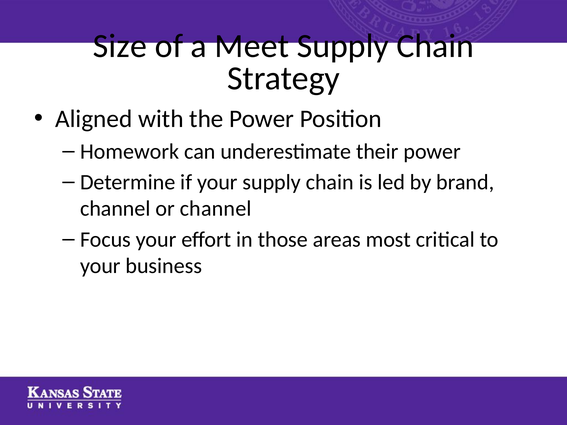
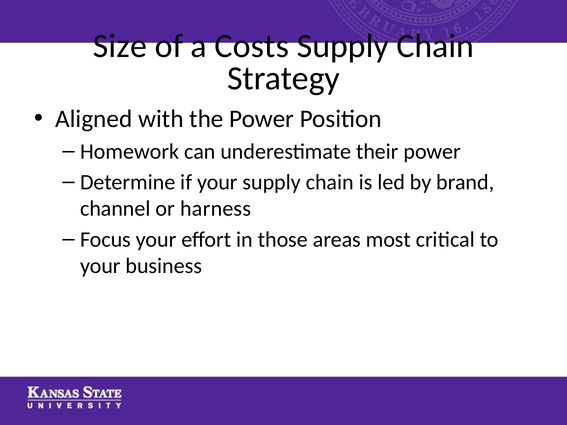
Meet: Meet -> Costs (252, 46)
or channel: channel -> harness (216, 209)
